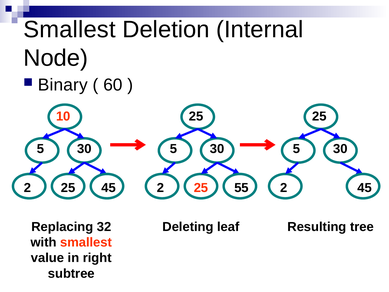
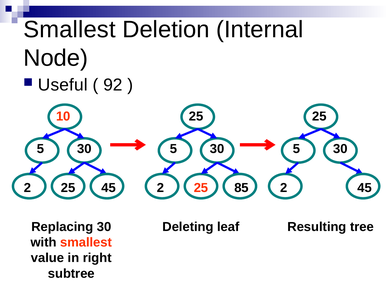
Binary: Binary -> Useful (63, 85)
60: 60 -> 92 (113, 85)
55: 55 -> 85 (241, 188)
Replacing 32: 32 -> 30 (104, 227)
